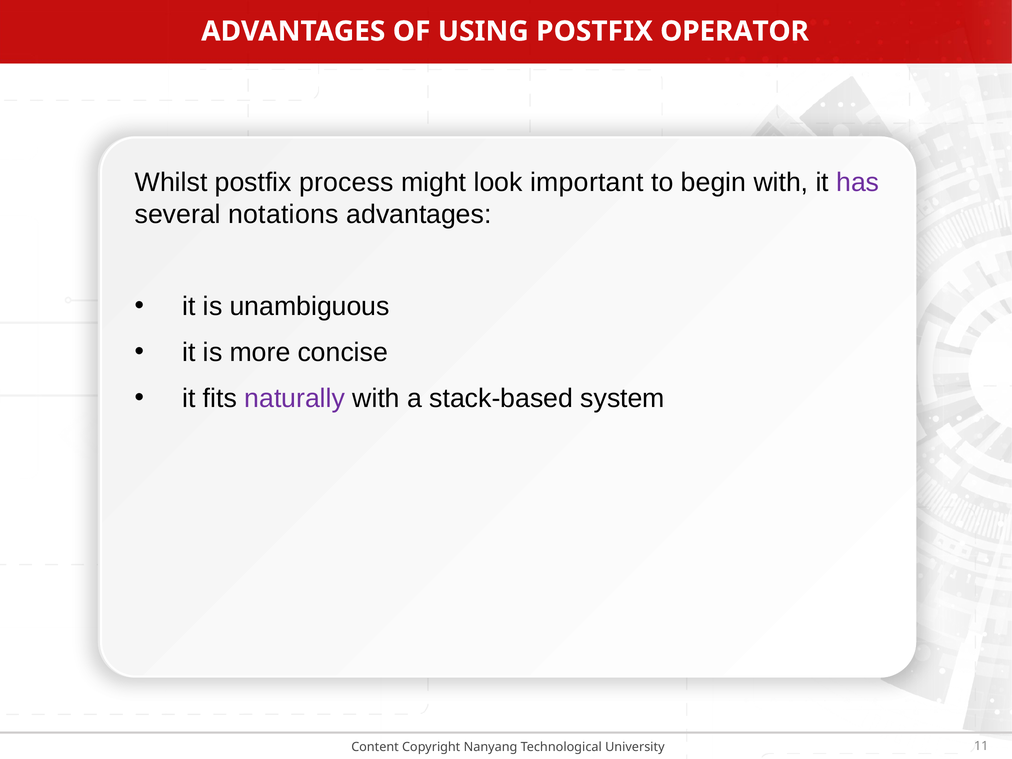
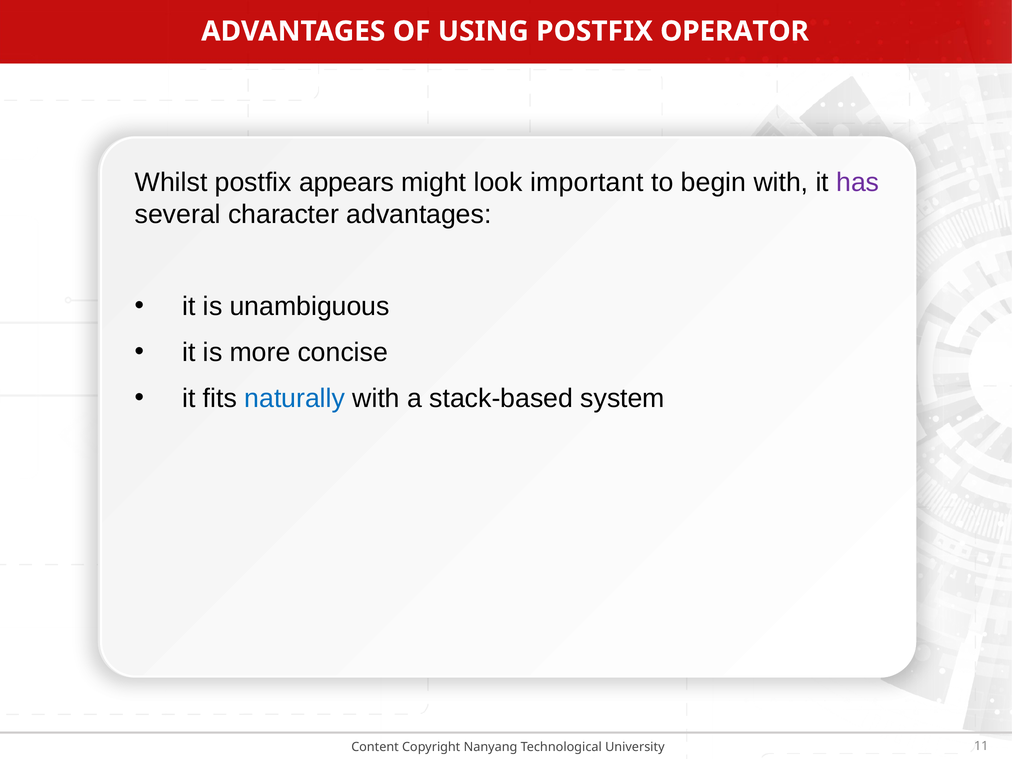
process: process -> appears (347, 182)
notations: notations -> character (284, 214)
naturally colour: purple -> blue (295, 398)
